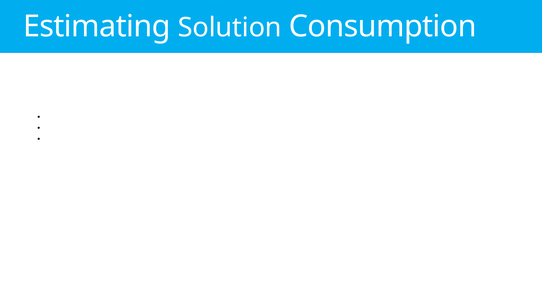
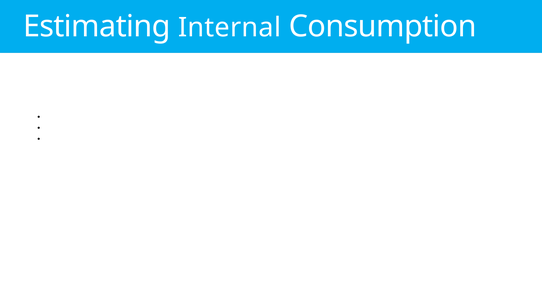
Solution: Solution -> Internal (230, 28)
